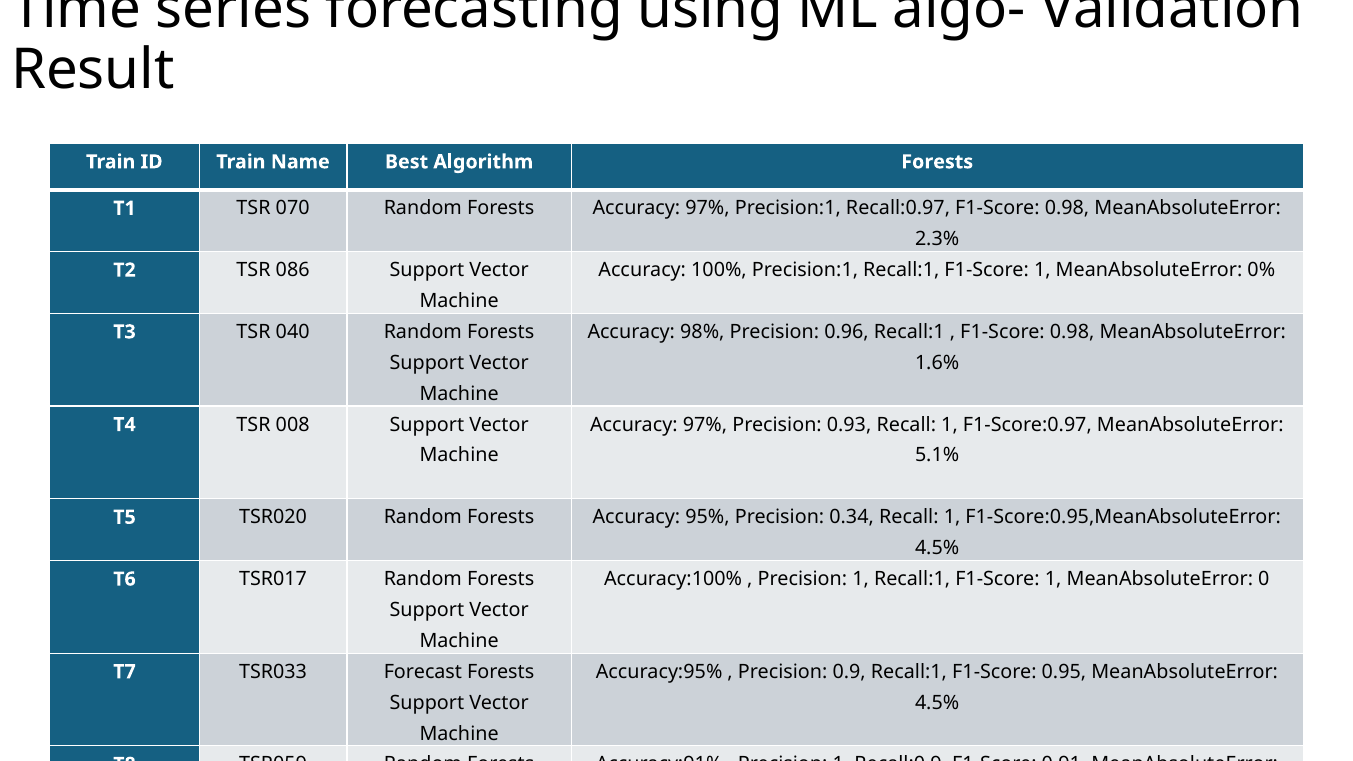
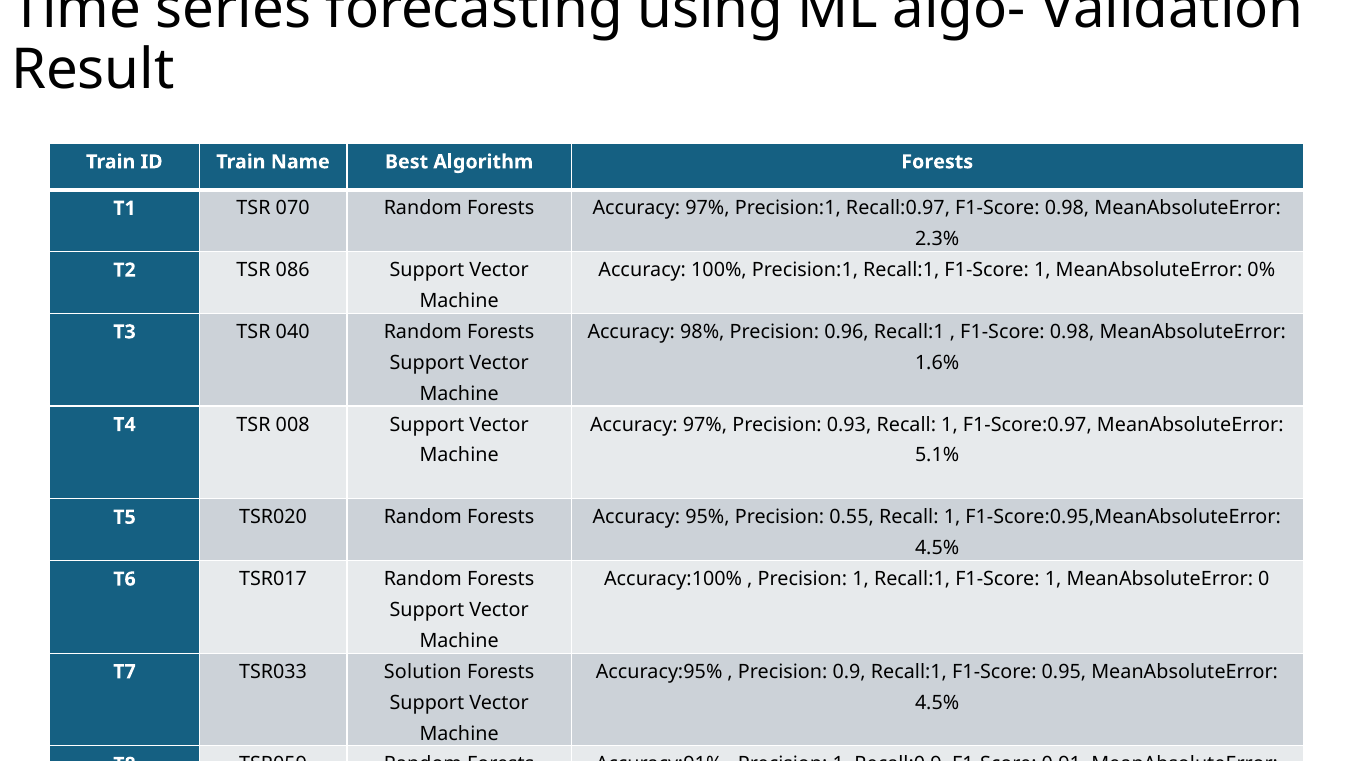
0.34: 0.34 -> 0.55 (852, 517)
Forecast: Forecast -> Solution (423, 672)
